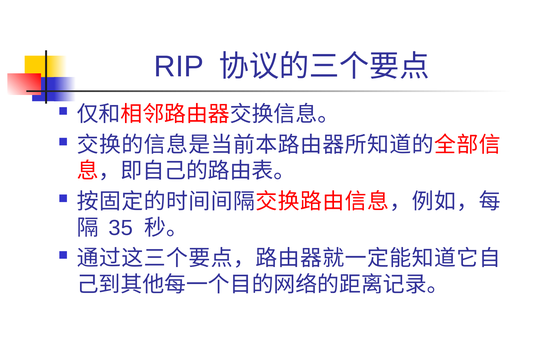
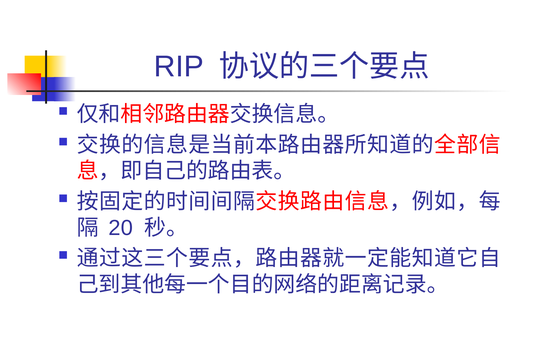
35: 35 -> 20 (121, 228)
